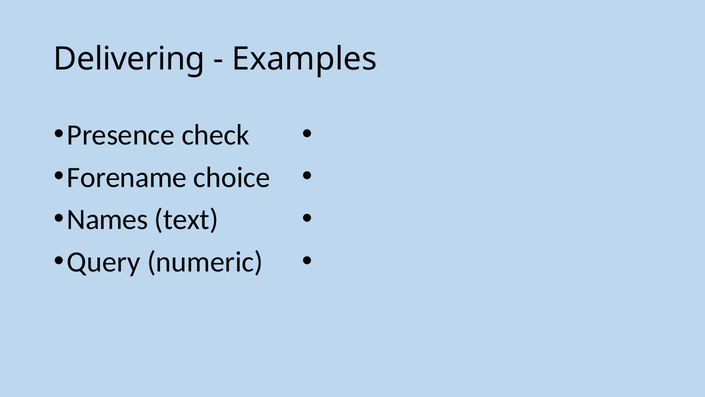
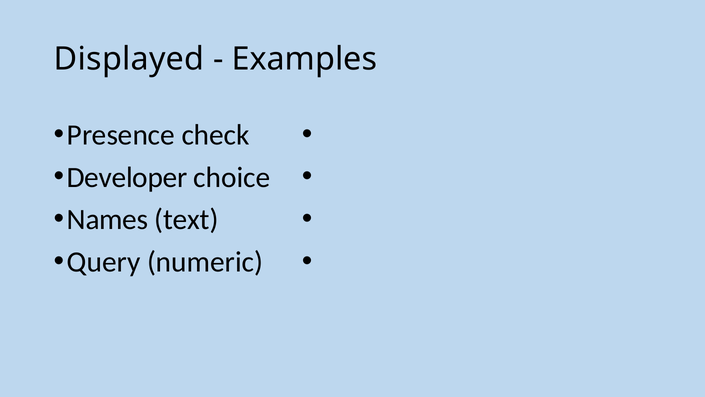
Delivering: Delivering -> Displayed (129, 59)
Forename: Forename -> Developer (127, 177)
